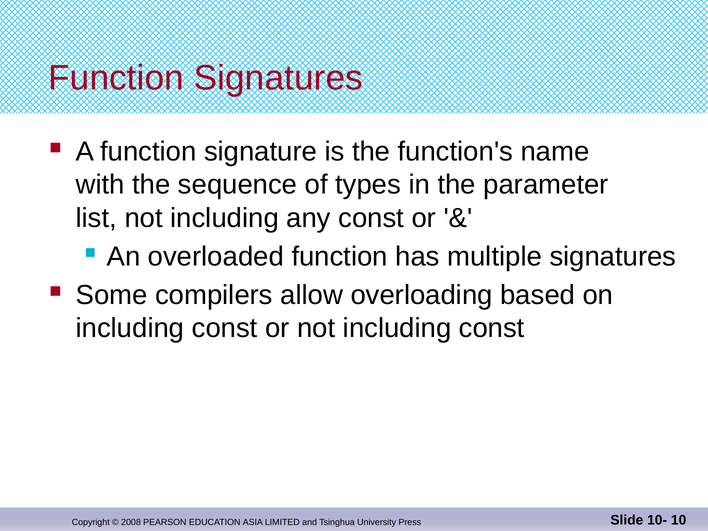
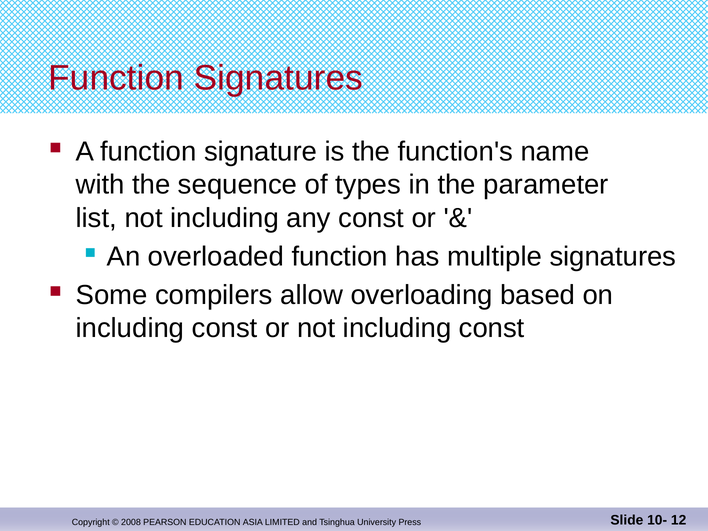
10: 10 -> 12 (679, 520)
